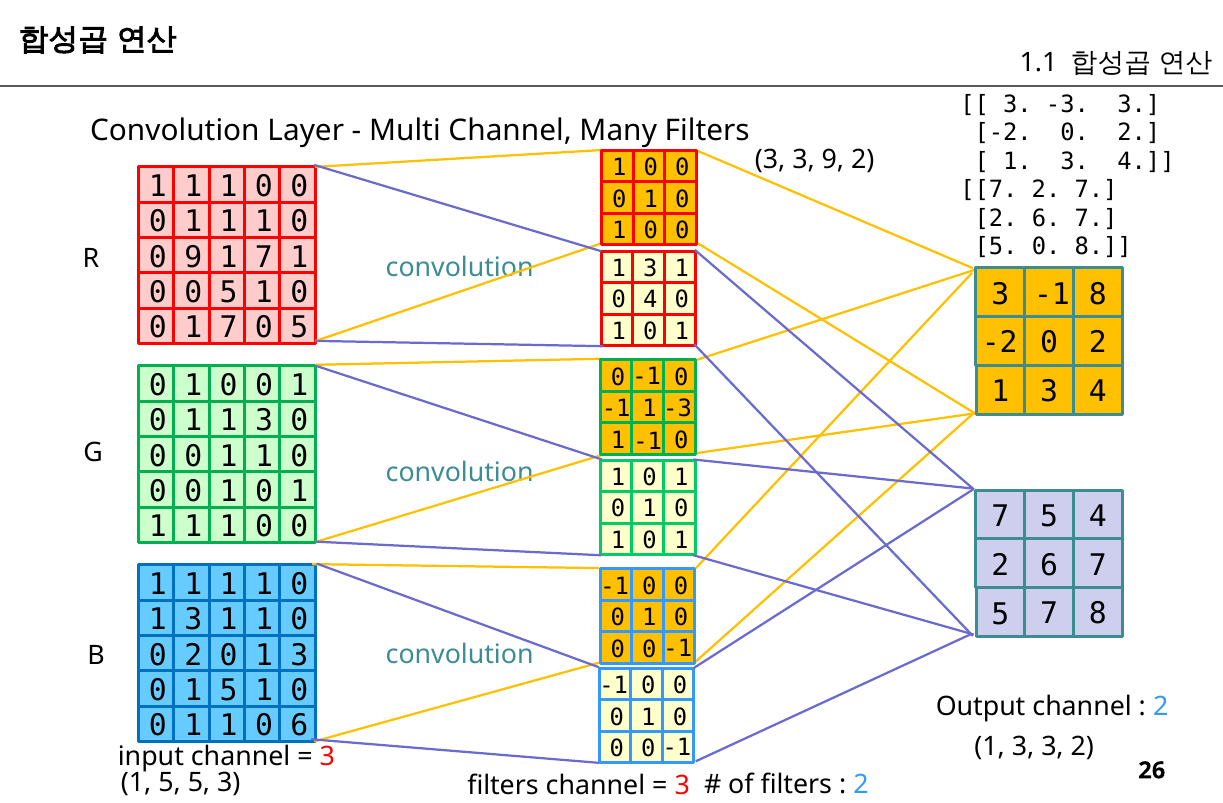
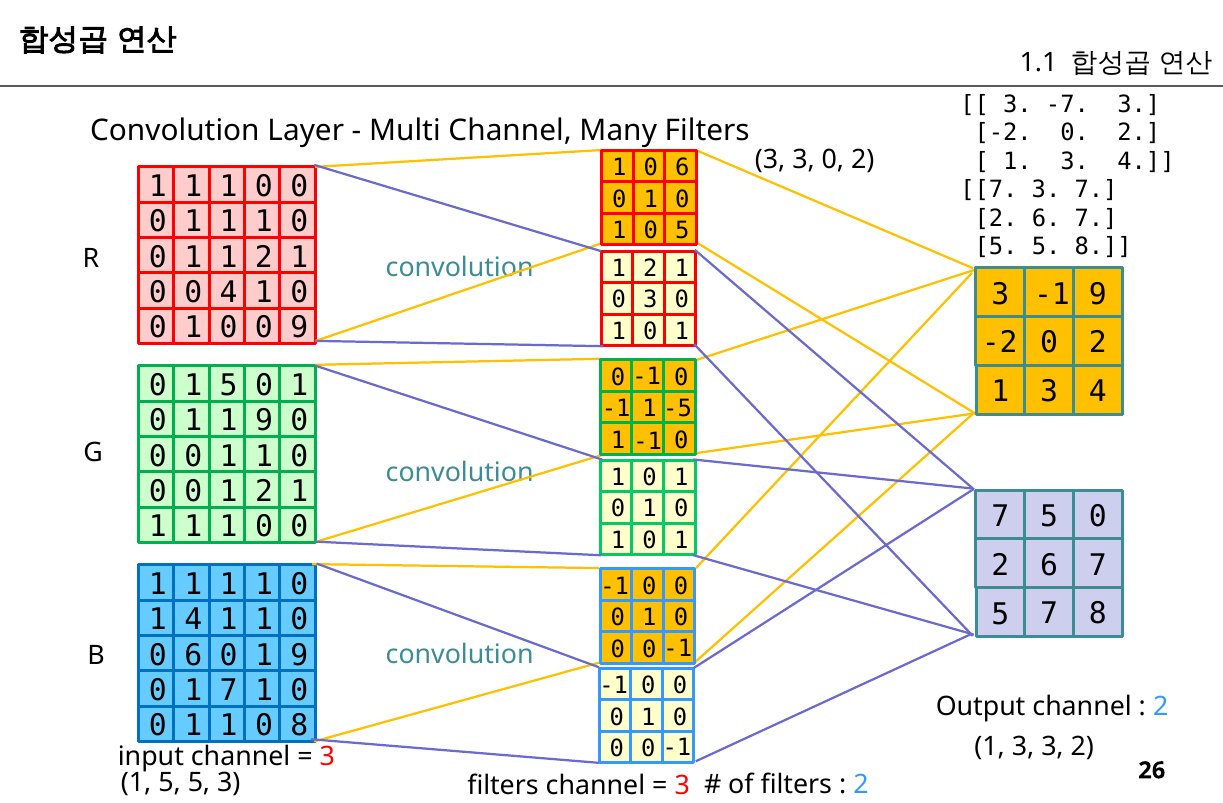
3 -3: -3 -> -7 (1067, 104)
3 3 9: 9 -> 0 (833, 160)
0: 0 -> 6 (682, 168)
2: 2 -> 3 (1046, 190)
0: 0 -> 5 (682, 231)
0: 0 -> 5 (1046, 247)
9: 9 -> 1 (193, 257)
7: 7 -> 2 (264, 257)
3: 3 -> 2 (650, 269)
0 0 5: 5 -> 4 (229, 293)
3 8: 8 -> 9 (1098, 294)
0 4: 4 -> 3 (650, 300)
7: 7 -> 0 (229, 328)
5: 5 -> 9 (299, 328)
0: 0 -> 5 (229, 386)
-3: -3 -> -5 (678, 408)
1 1 3: 3 -> 9 (264, 421)
0: 0 -> 2 (264, 492)
7 5 4: 4 -> 0 (1098, 517)
3: 3 -> 4 (193, 620)
2: 2 -> 6 (193, 655)
3: 3 -> 9 (299, 655)
0 1 5: 5 -> 7 (229, 691)
0 6: 6 -> 8 (299, 726)
